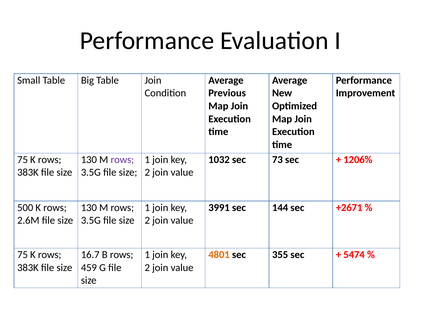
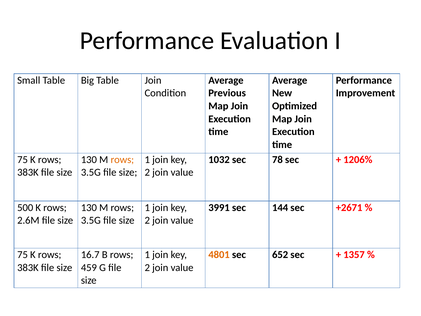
rows colour: purple -> orange (122, 160)
73: 73 -> 78 (277, 160)
355: 355 -> 652 (280, 255)
5474: 5474 -> 1357 (354, 255)
